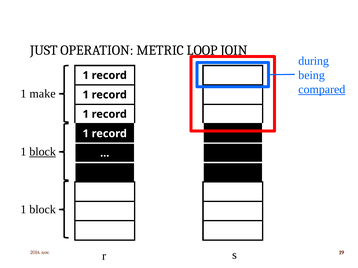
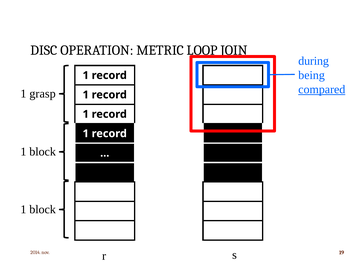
JUST: JUST -> DISC (44, 50)
make: make -> grasp (43, 94)
block underline: present -> none (43, 152)
